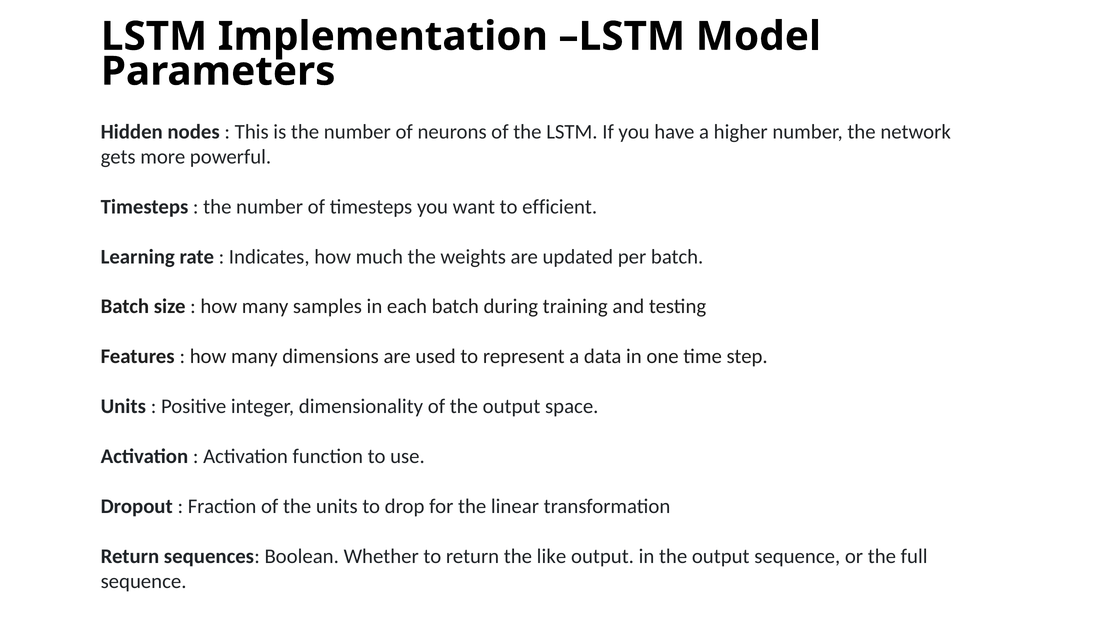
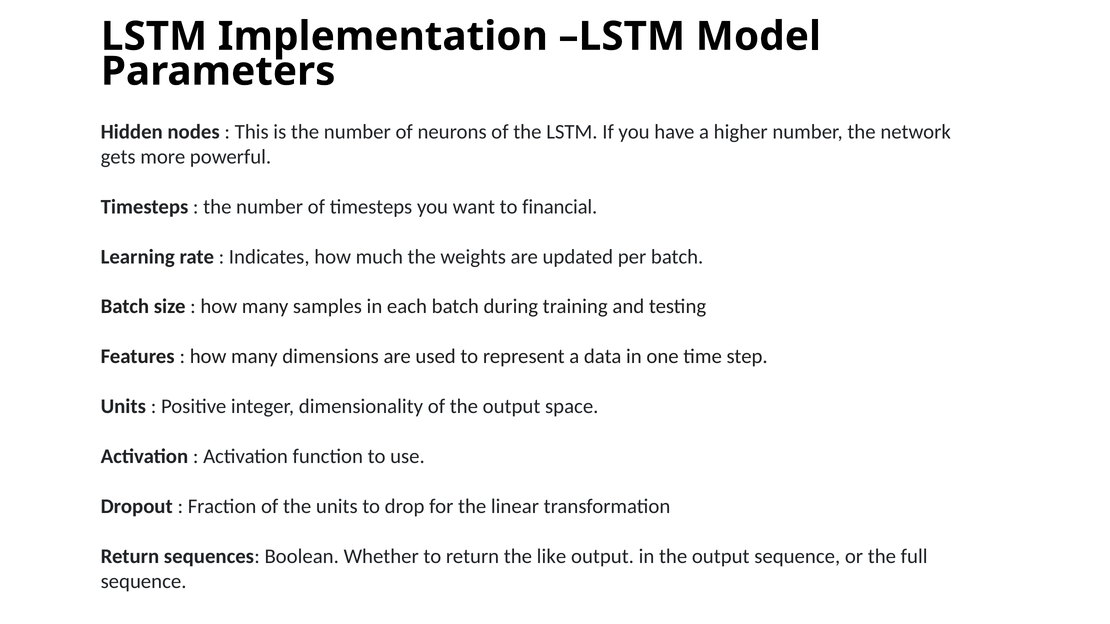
efficient: efficient -> financial (560, 207)
